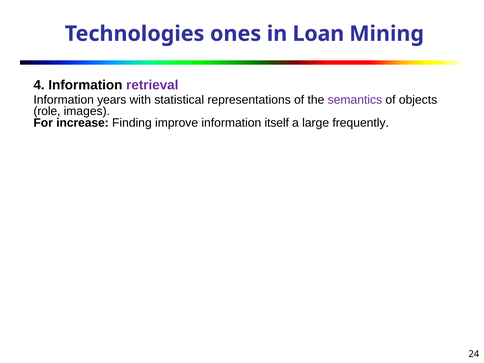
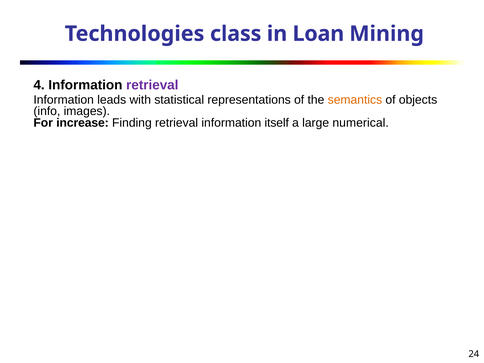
ones: ones -> class (236, 34)
years: years -> leads (112, 100)
semantics colour: purple -> orange (355, 100)
role: role -> info (47, 111)
Finding improve: improve -> retrieval (177, 123)
frequently: frequently -> numerical (361, 123)
